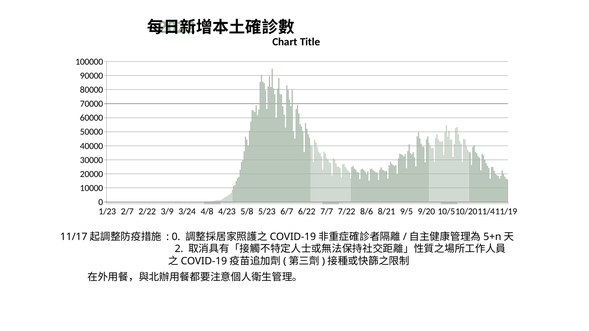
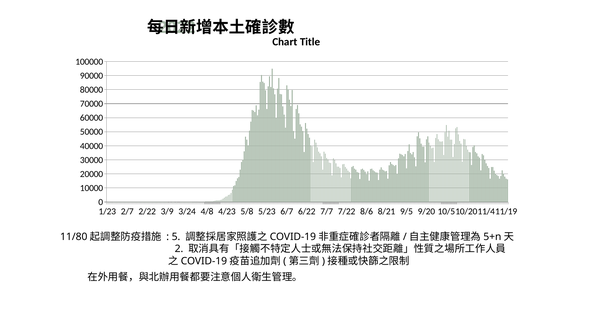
11/17: 11/17 -> 11/80 (74, 237)
0: 0 -> 5 (176, 237)
